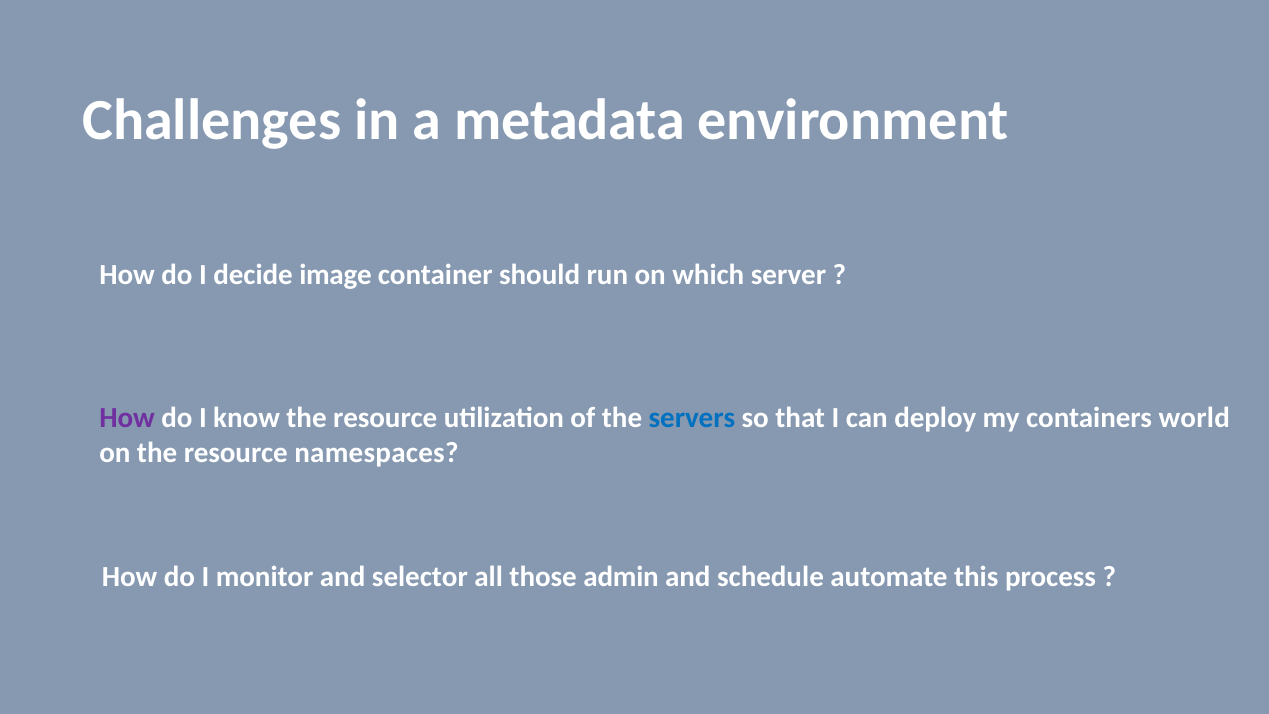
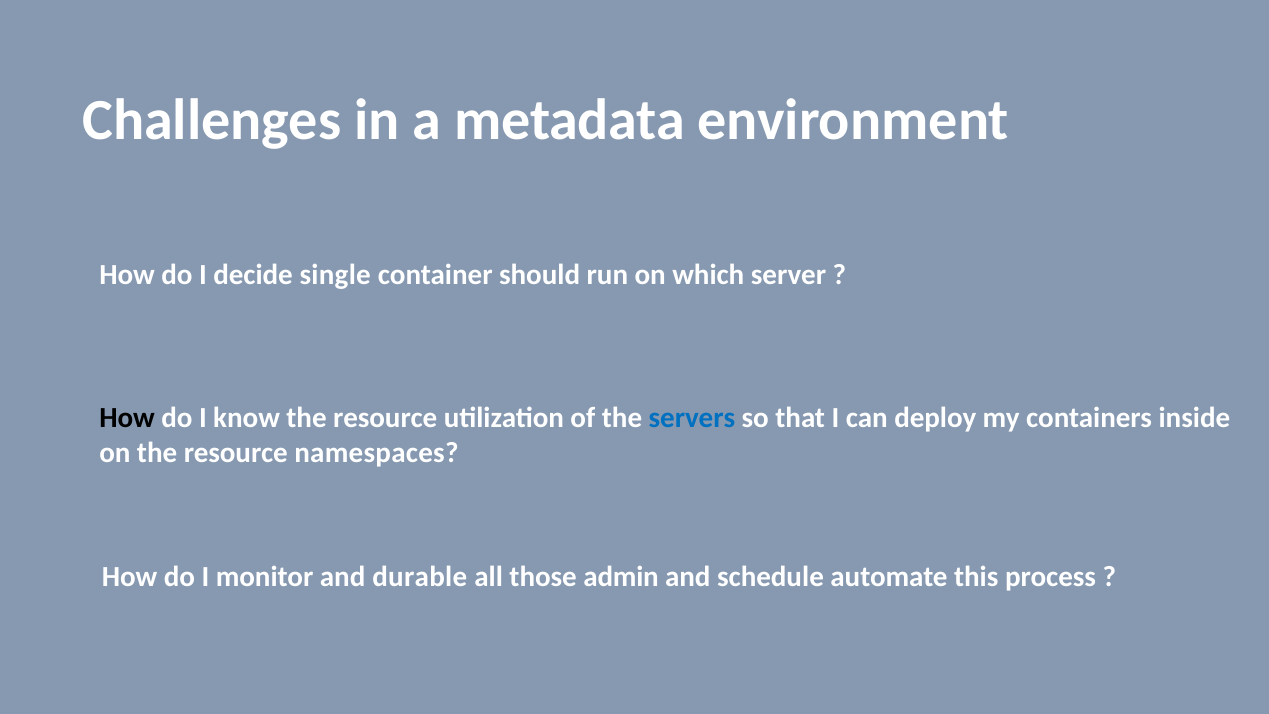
image: image -> single (335, 275)
How colour: purple -> black (127, 418)
world: world -> inside (1194, 418)
selector: selector -> durable (420, 577)
